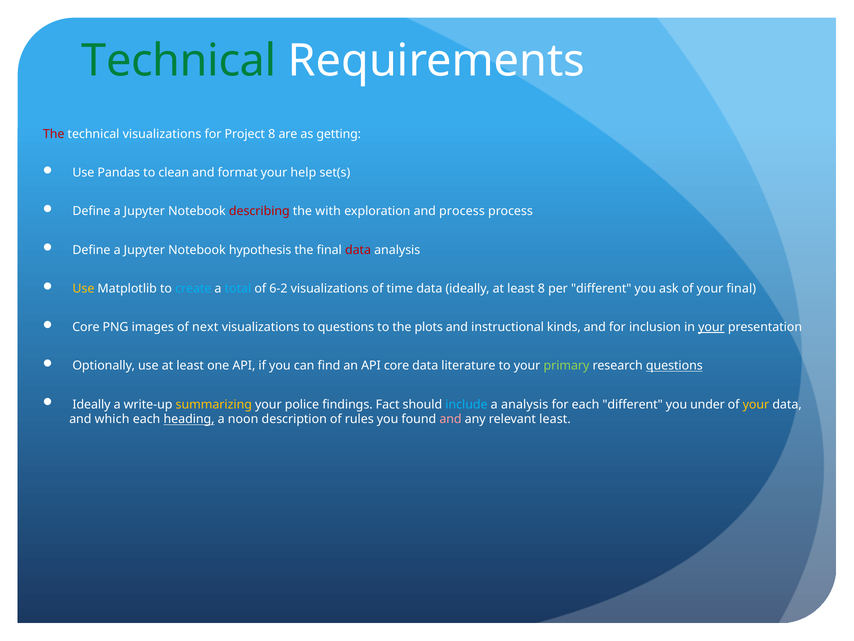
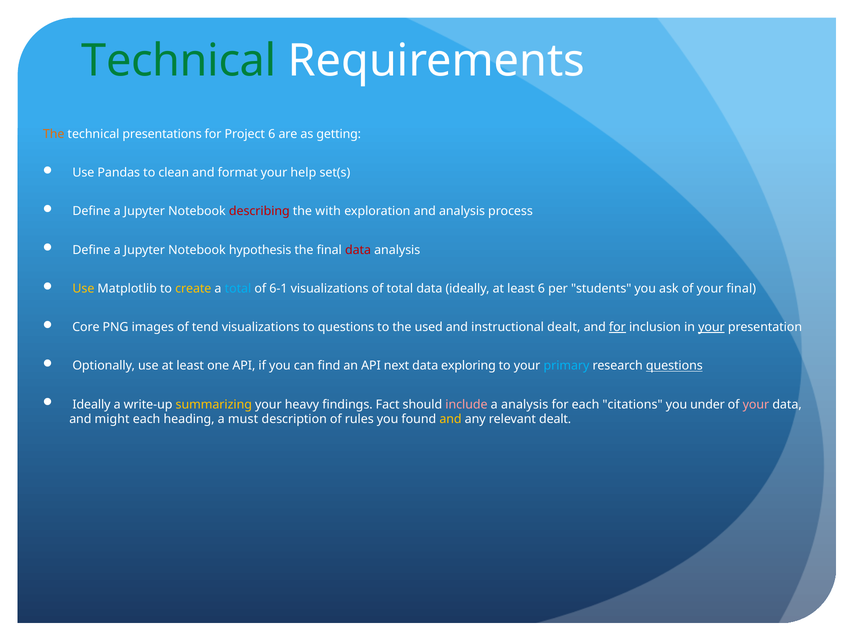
The colour: red -> orange (54, 134)
technical visualizations: visualizations -> presentations (162, 134)
Project 8: 8 -> 6 (272, 134)
and process: process -> analysis (462, 211)
create colour: light blue -> yellow (193, 288)
6-2: 6-2 -> 6-1 (278, 288)
of time: time -> total (400, 288)
least 8: 8 -> 6 (541, 288)
per different: different -> students (601, 288)
next: next -> tend (205, 327)
plots: plots -> used (429, 327)
instructional kinds: kinds -> dealt (564, 327)
for underline: none -> present (617, 327)
API core: core -> next (397, 366)
literature: literature -> exploring (468, 366)
primary colour: light green -> light blue (566, 366)
police: police -> heavy (302, 404)
include colour: light blue -> pink (466, 404)
each different: different -> citations (633, 404)
your colour: yellow -> pink (756, 404)
which: which -> might (112, 419)
heading underline: present -> none (189, 419)
noon: noon -> must (243, 419)
and colour: pink -> yellow (450, 419)
relevant least: least -> dealt (555, 419)
